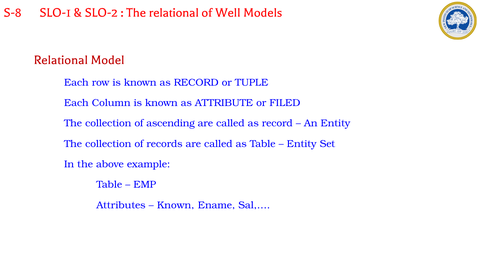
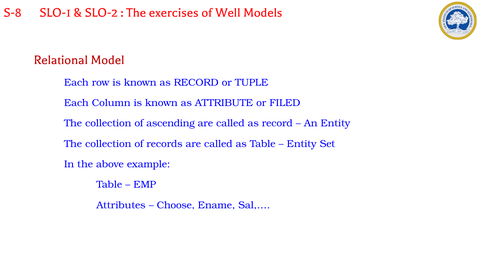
The relational: relational -> exercises (174, 12)
Known: Known -> Choose (176, 205)
